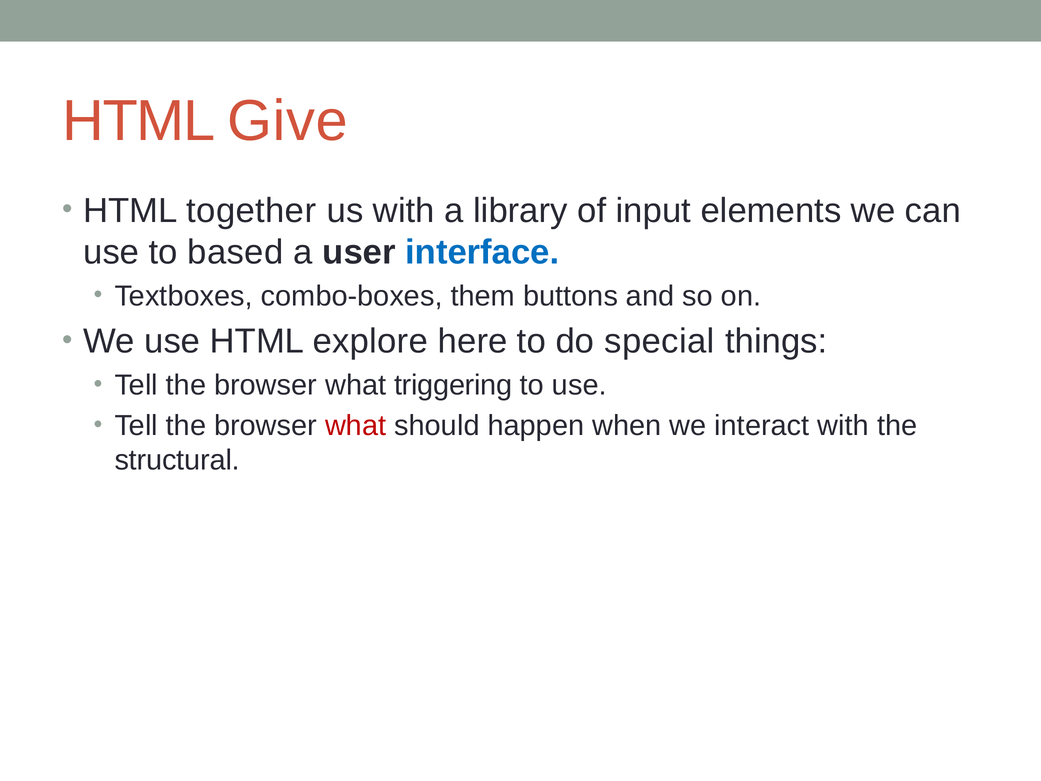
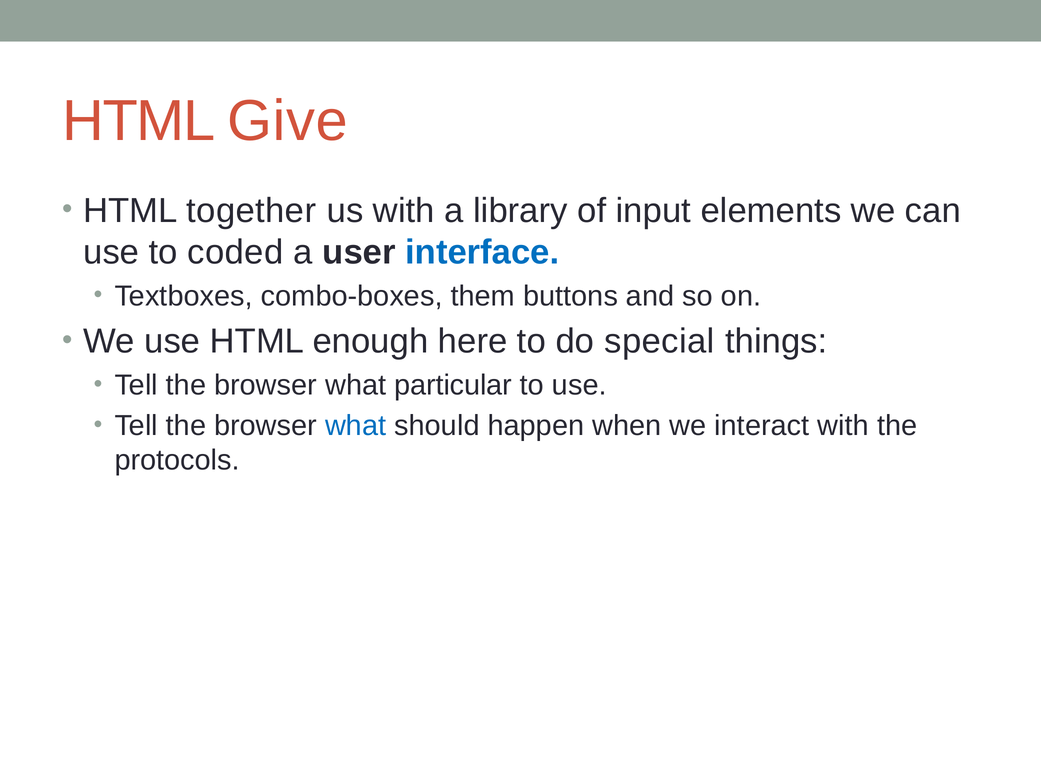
based: based -> coded (235, 252)
explore: explore -> enough (370, 341)
triggering: triggering -> particular (453, 385)
what colour: red -> blue (356, 425)
structural: structural -> protocols (177, 460)
